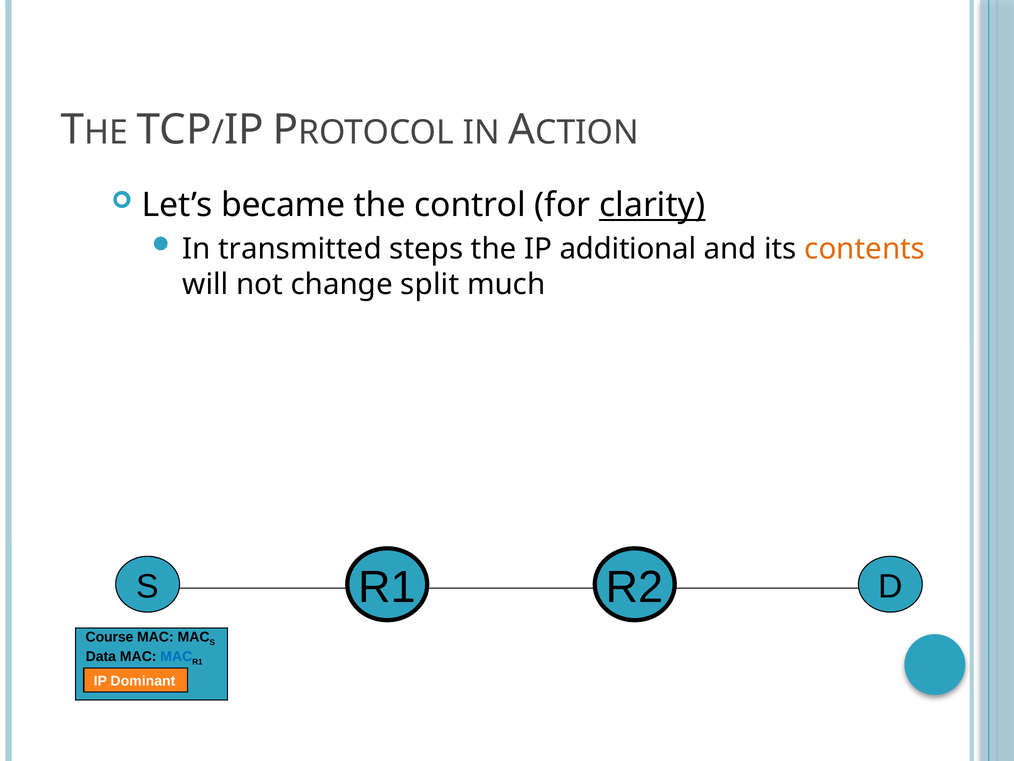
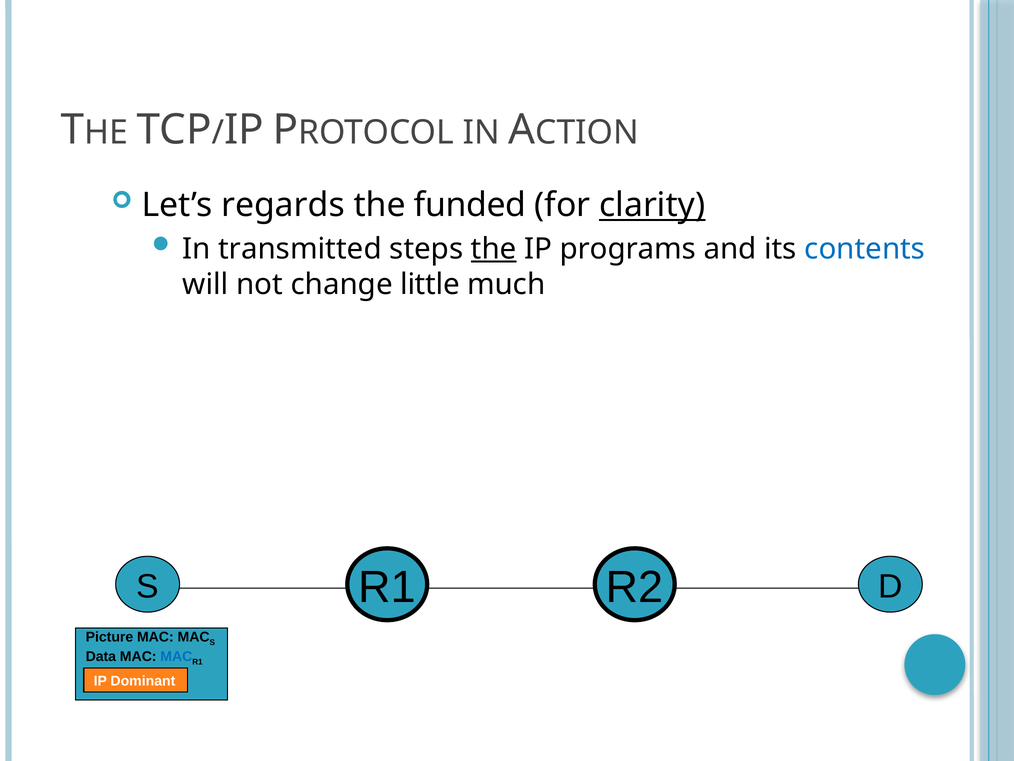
became: became -> regards (283, 205)
control: control -> funded (470, 205)
the underline: none -> present (494, 249)
additional: additional -> programs (628, 249)
contents colour: orange -> blue (865, 249)
split: split -> little (430, 284)
Course: Course -> Picture (109, 637)
